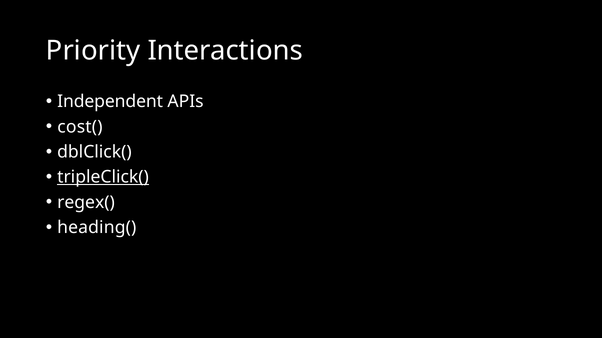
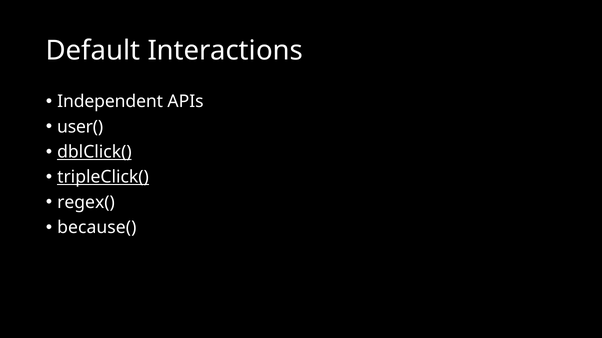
Priority: Priority -> Default (93, 51)
cost(: cost( -> user( (80, 127)
dblClick( underline: none -> present (94, 152)
heading(: heading( -> because( (97, 228)
